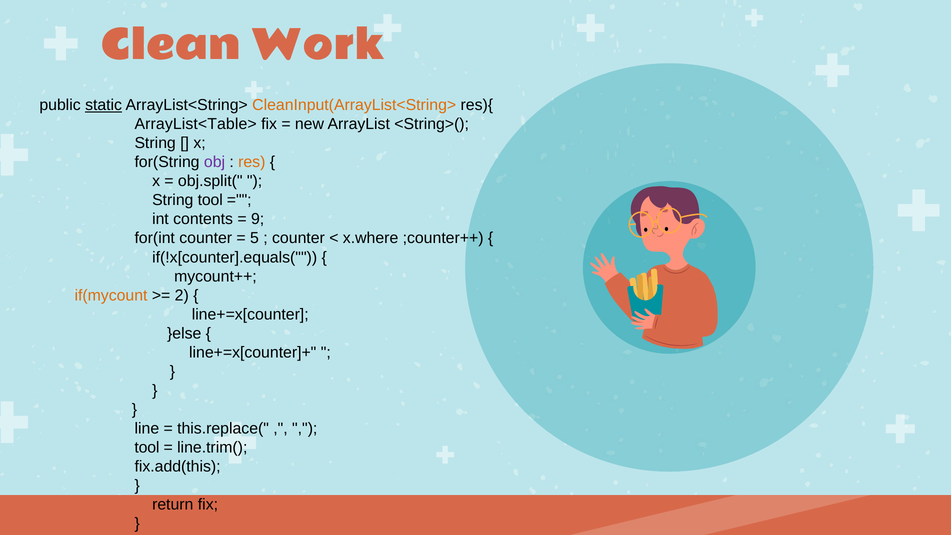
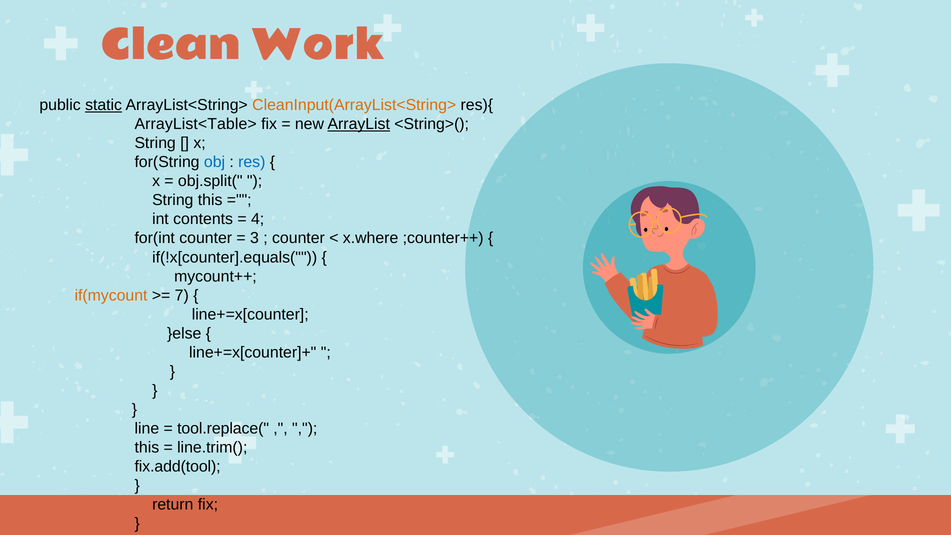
ArrayList underline: none -> present (359, 124)
obj colour: purple -> blue (215, 162)
res colour: orange -> blue (252, 162)
String tool: tool -> this (210, 200)
9: 9 -> 4 (258, 219)
5: 5 -> 3 (254, 238)
2: 2 -> 7 (182, 295)
this.replace(: this.replace( -> tool.replace( (223, 428)
tool: tool -> this (147, 447)
fix.add(this: fix.add(this -> fix.add(tool (178, 466)
